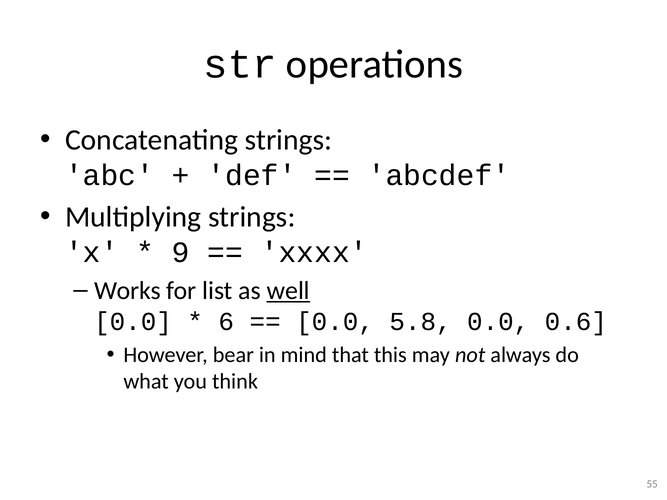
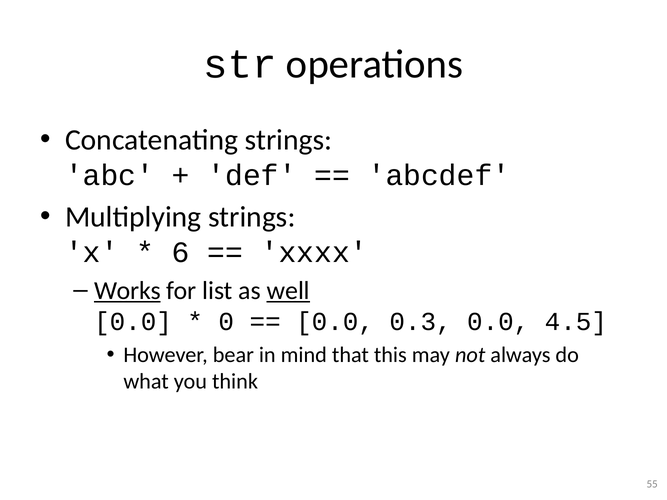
9: 9 -> 6 (181, 253)
Works underline: none -> present (127, 291)
6: 6 -> 0 (226, 322)
5.8: 5.8 -> 0.3 (421, 322)
0.6: 0.6 -> 4.5 (576, 322)
